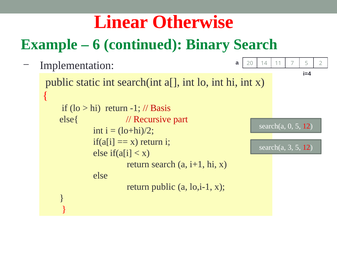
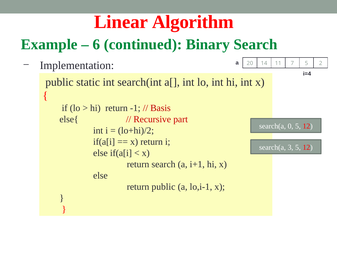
Otherwise: Otherwise -> Algorithm (193, 22)
